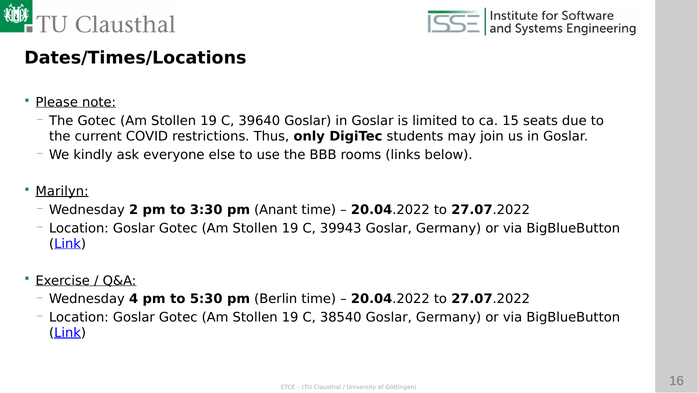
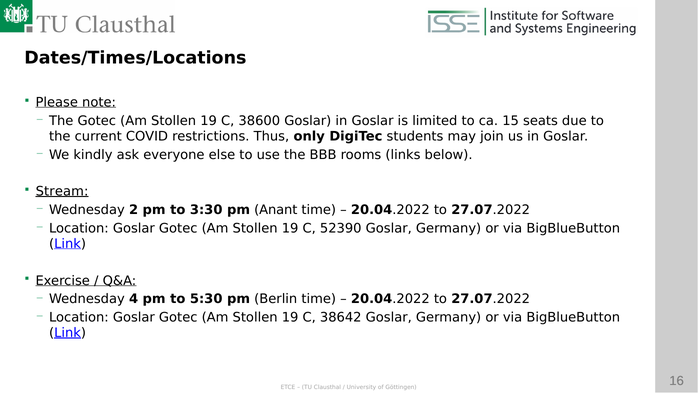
39640: 39640 -> 38600 (259, 121)
Marilyn: Marilyn -> Stream (62, 191)
39943: 39943 -> 52390 (341, 228)
38540: 38540 -> 38642 (341, 317)
